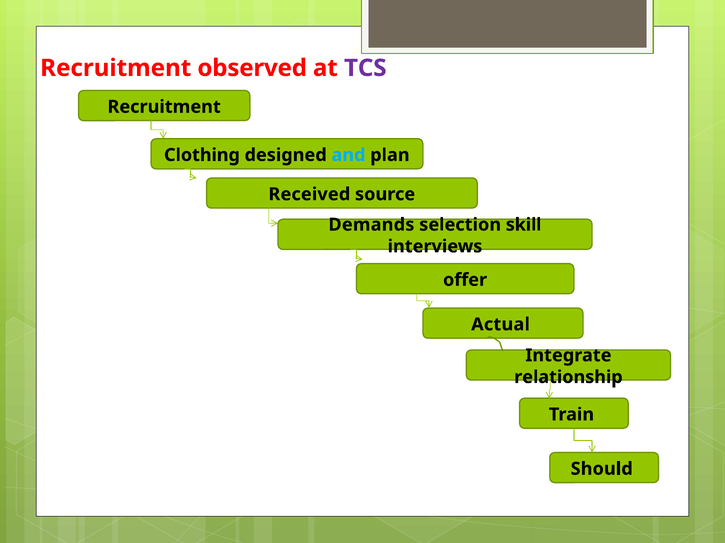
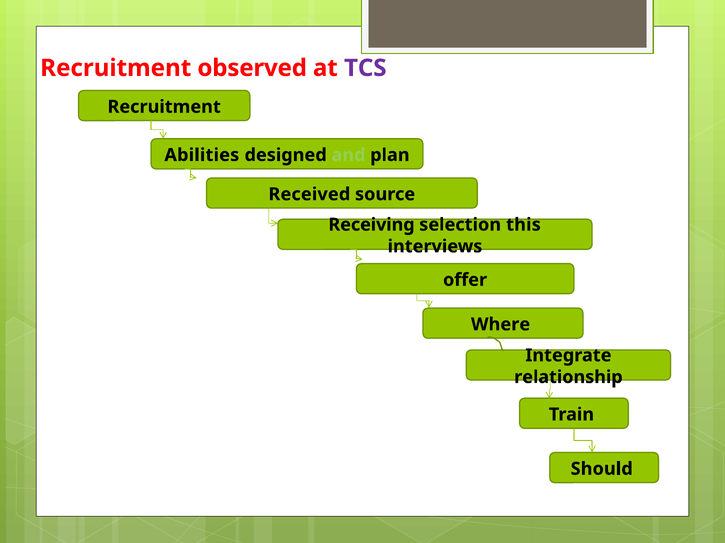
Clothing: Clothing -> Abilities (202, 155)
and colour: light blue -> light green (348, 155)
Demands: Demands -> Receiving (372, 225)
skill: skill -> this (523, 225)
Actual: Actual -> Where (501, 325)
